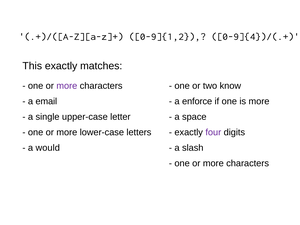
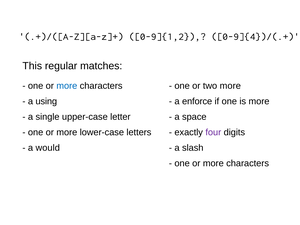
This exactly: exactly -> regular (61, 66)
more colour: purple -> blue (67, 86)
two know: know -> more (230, 86)
email: email -> using (46, 101)
